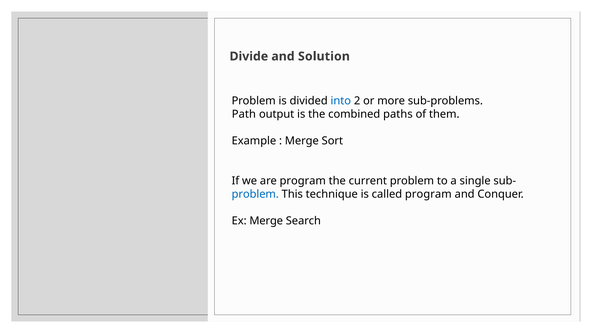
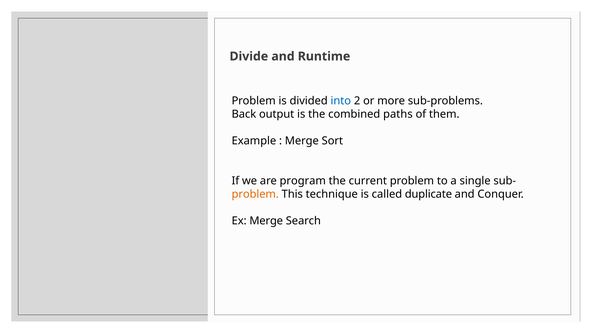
Solution: Solution -> Runtime (324, 56)
Path: Path -> Back (244, 114)
problem colour: blue -> orange (255, 194)
called program: program -> duplicate (428, 194)
